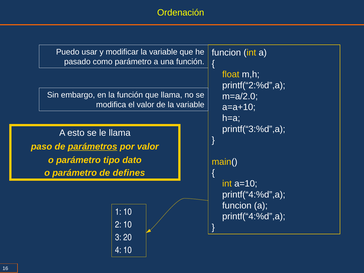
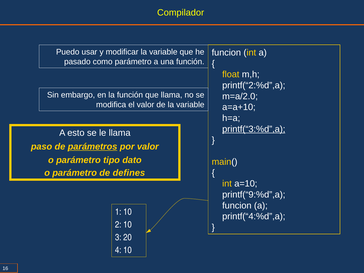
Ordenación: Ordenación -> Compilador (181, 13)
printf(“3:%d”,a underline: none -> present (254, 129)
printf(“4:%d”,a: printf(“4:%d”,a -> printf(“9:%d”,a (254, 195)
